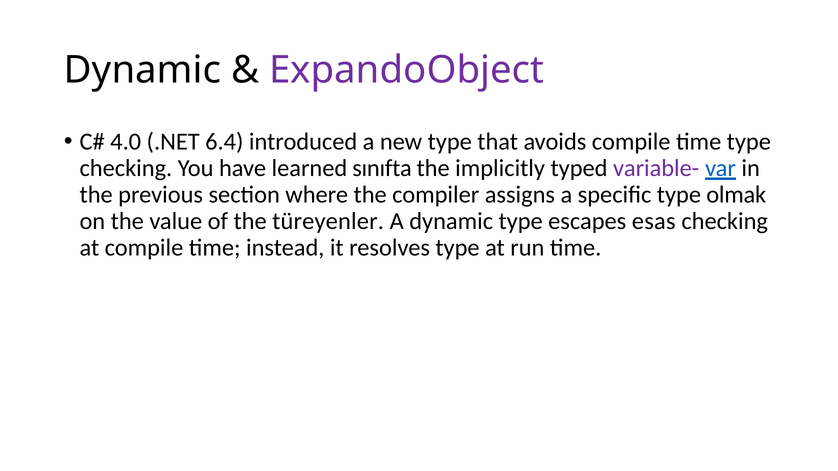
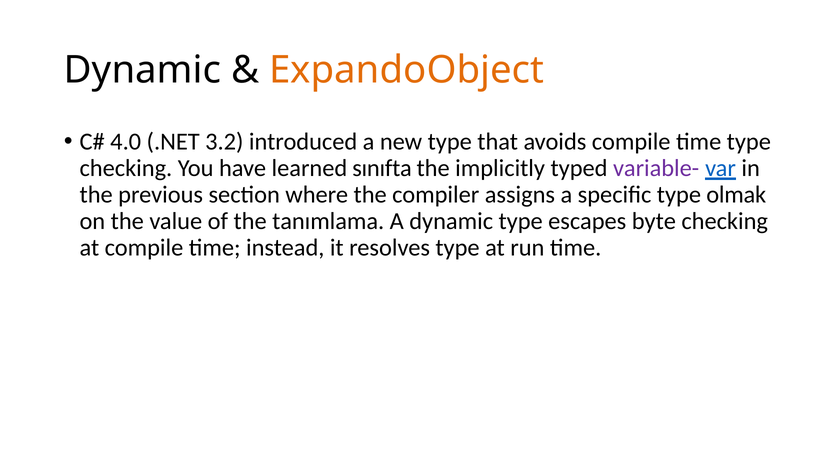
ExpandoObject colour: purple -> orange (407, 70)
6.4: 6.4 -> 3.2 (224, 142)
türeyenler: türeyenler -> tanımlama (328, 221)
esas: esas -> byte (654, 221)
